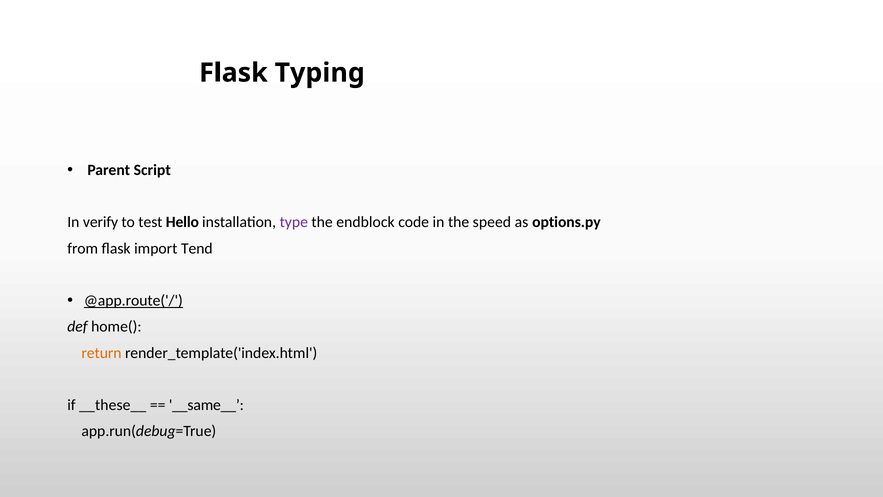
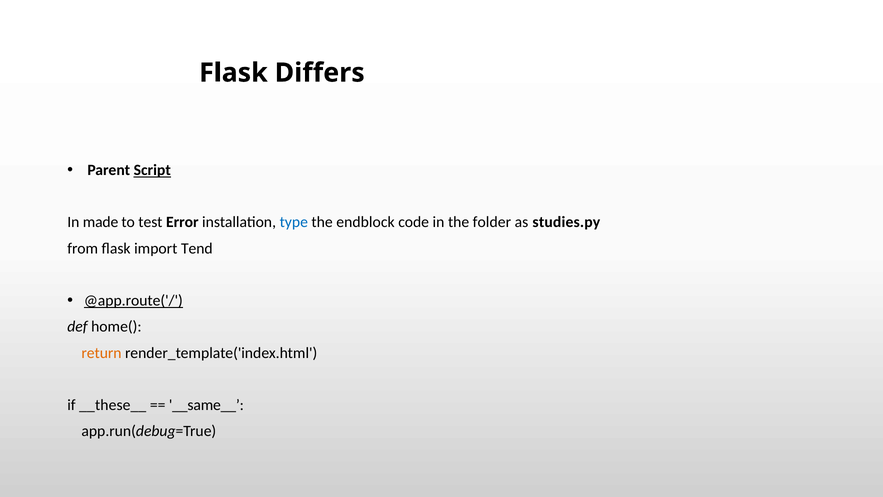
Typing: Typing -> Differs (320, 73)
Script underline: none -> present (152, 170)
verify: verify -> made (101, 222)
Hello: Hello -> Error (182, 222)
type colour: purple -> blue (294, 222)
speed: speed -> folder (492, 222)
options.py: options.py -> studies.py (566, 222)
